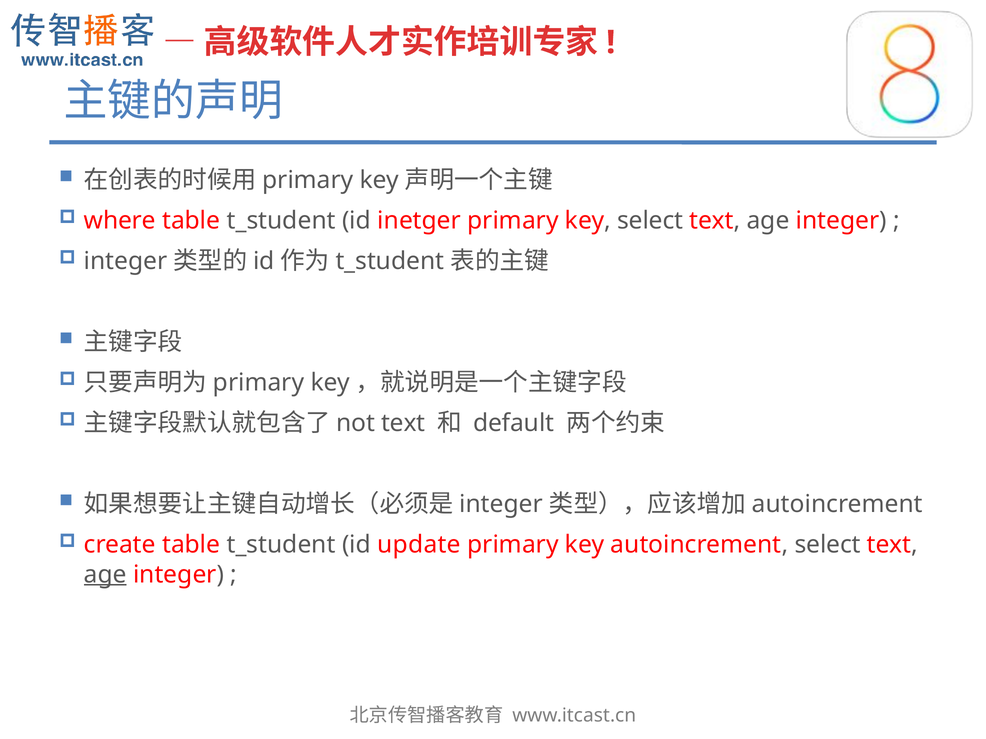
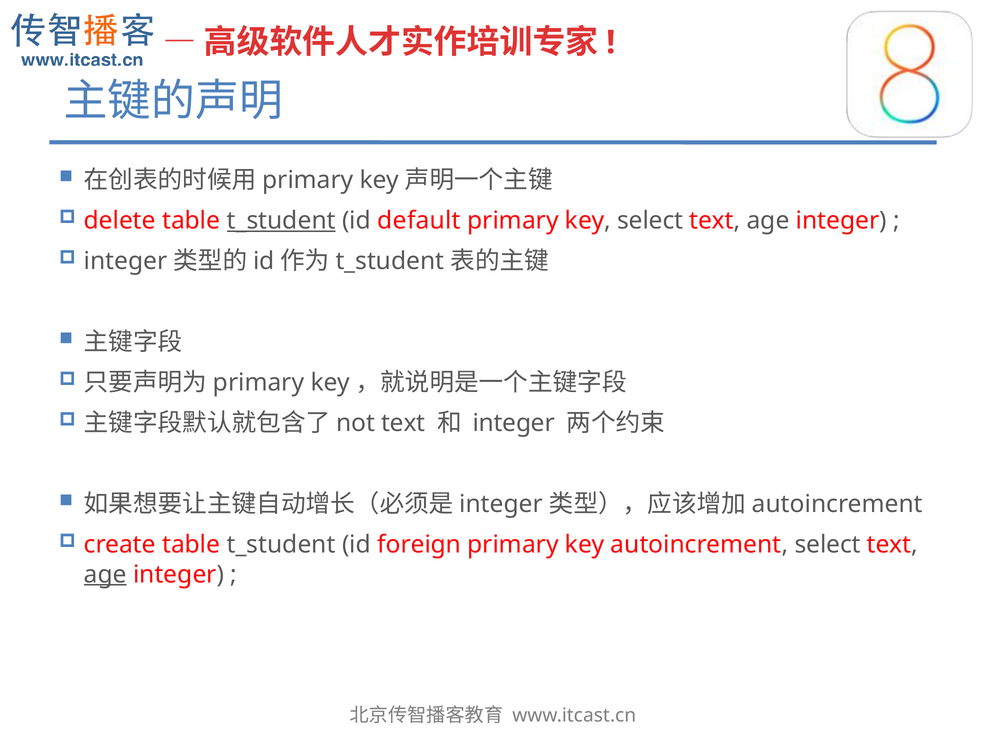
where: where -> delete (120, 221)
t_student underline: none -> present (281, 221)
inetger: inetger -> default (419, 221)
default: default -> integer (514, 424)
update: update -> foreign (419, 545)
